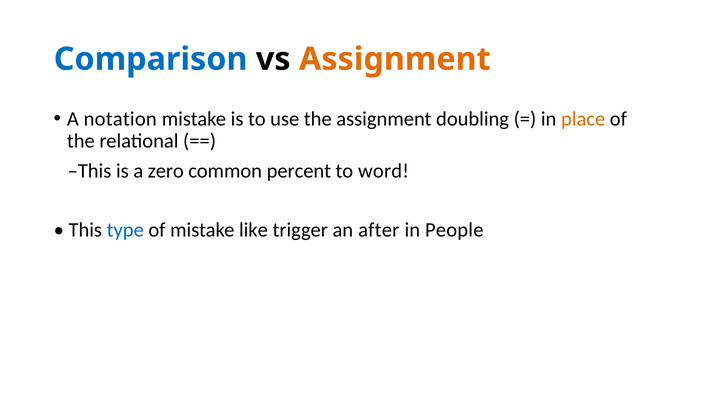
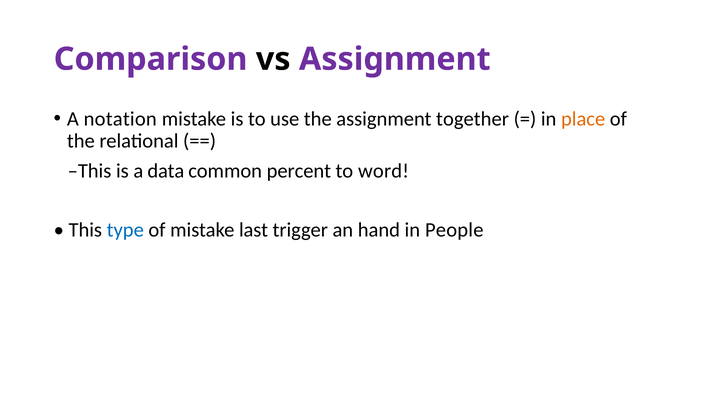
Comparison colour: blue -> purple (151, 59)
Assignment colour: orange -> purple (395, 59)
doubling: doubling -> together (473, 119)
zero: zero -> data (166, 171)
like: like -> last (254, 230)
after: after -> hand (379, 230)
